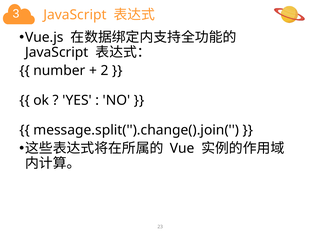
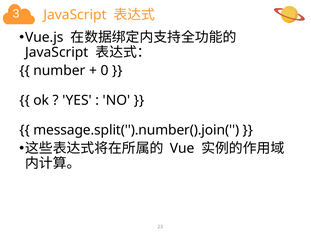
2: 2 -> 0 (104, 71)
message.split('').change().join(: message.split('').change().join( -> message.split('').number().join( (136, 130)
